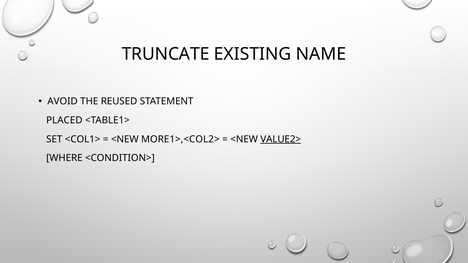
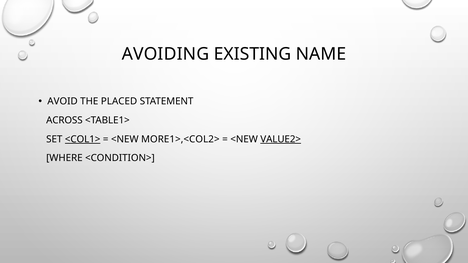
TRUNCATE: TRUNCATE -> AVOIDING (165, 54)
REUSED: REUSED -> PLACED (119, 101)
PLACED: PLACED -> ACROSS (64, 120)
<COL1> underline: none -> present (83, 139)
